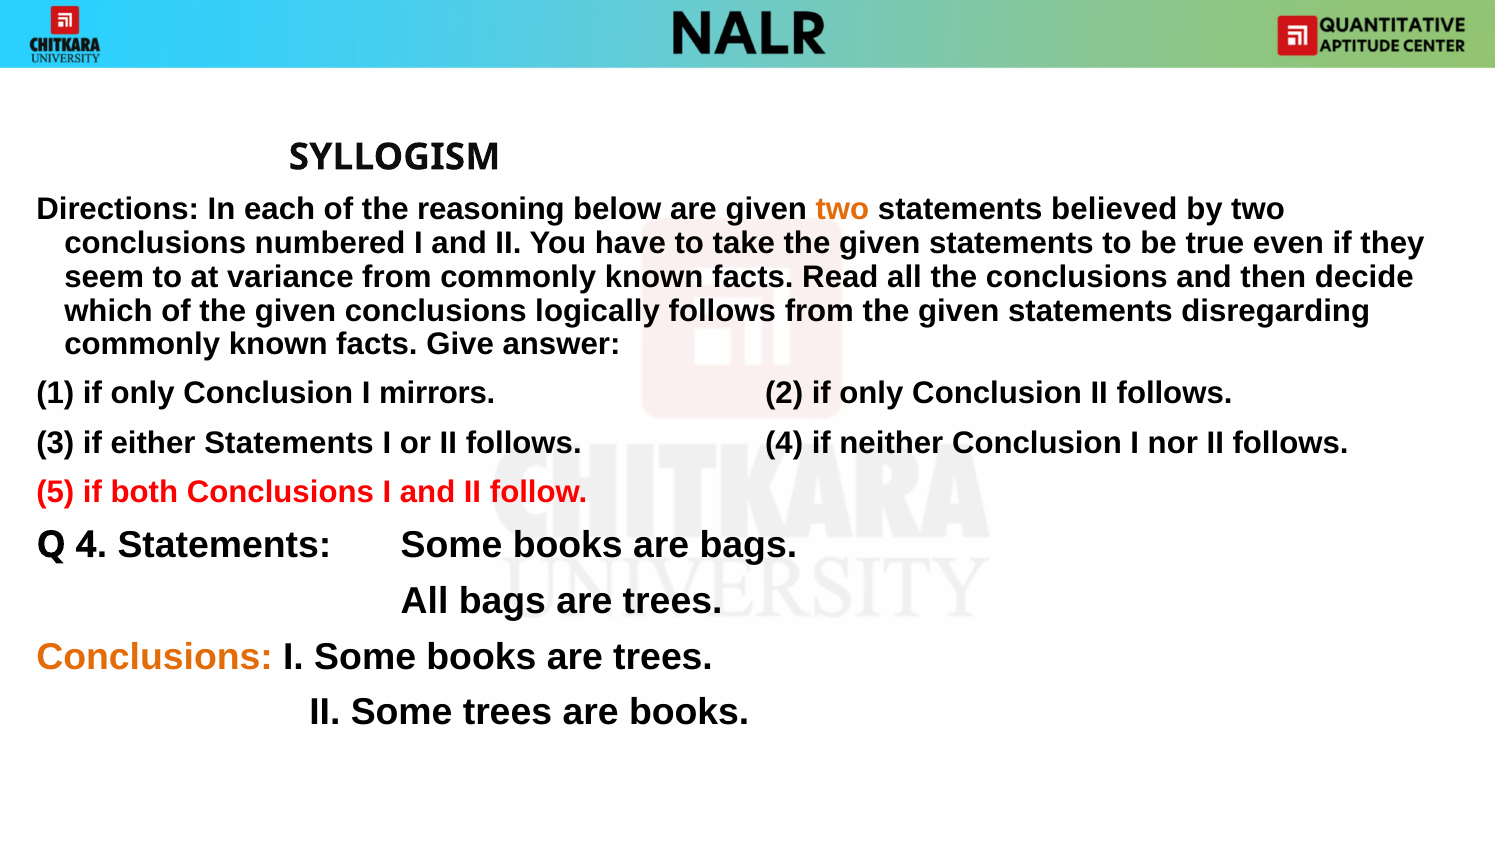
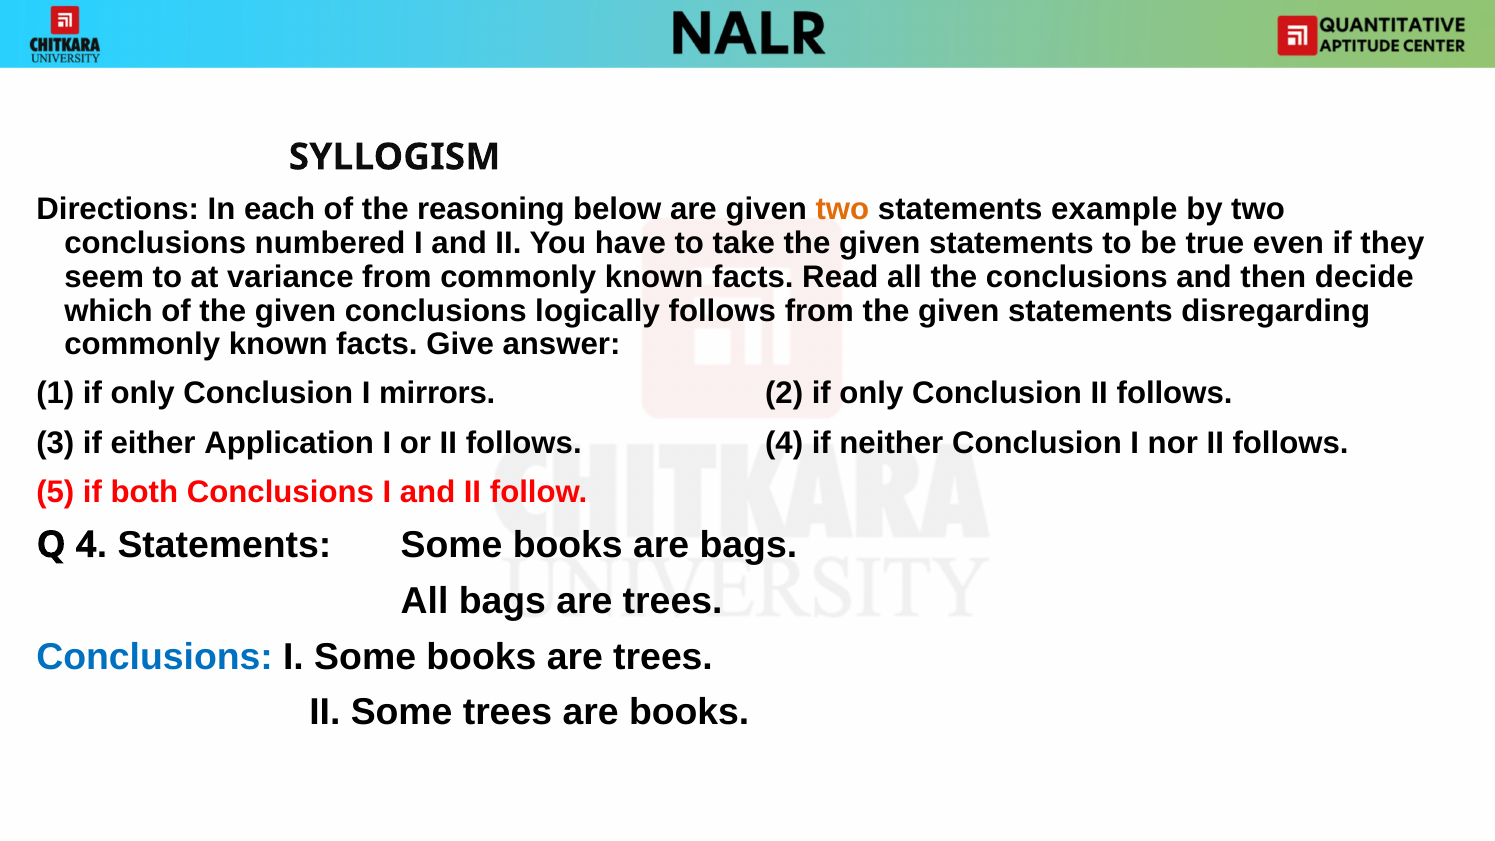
believed: believed -> example (1114, 210)
either Statements: Statements -> Application (289, 443)
Conclusions colour: orange -> blue (155, 657)
